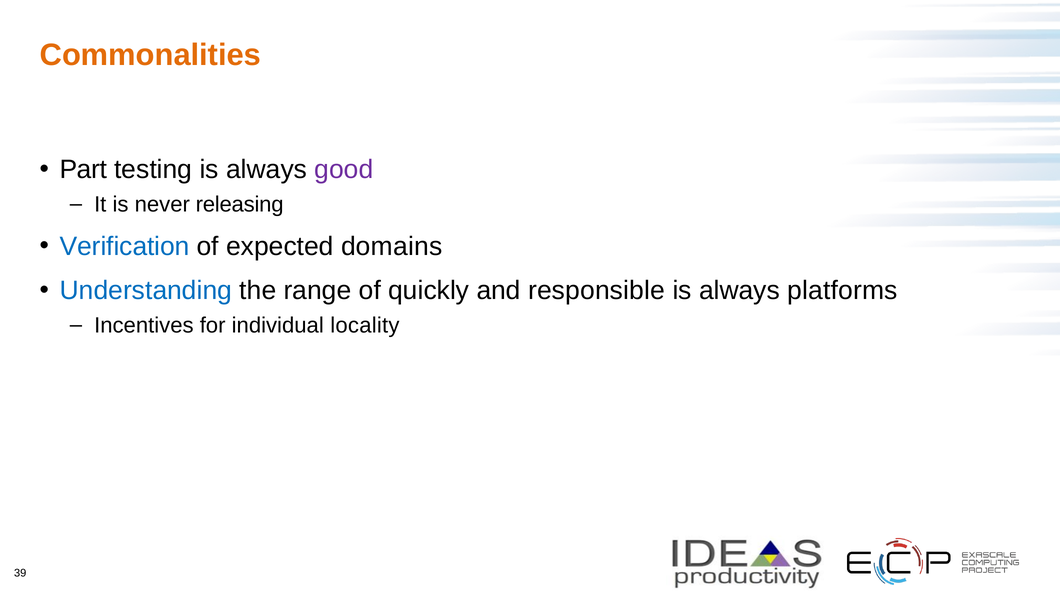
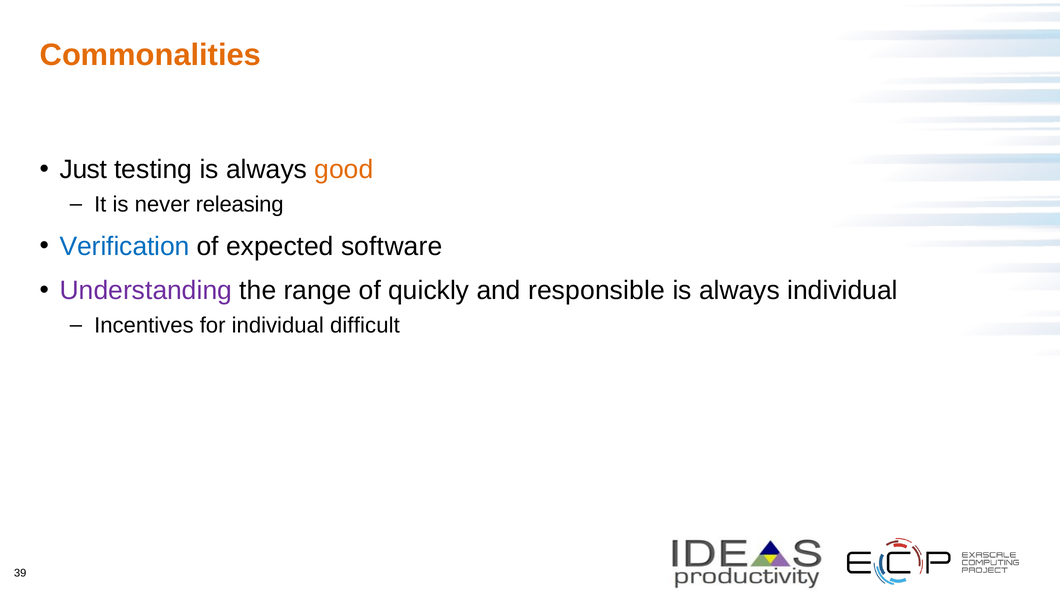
Part: Part -> Just (83, 169)
good colour: purple -> orange (344, 169)
domains: domains -> software (392, 246)
Understanding colour: blue -> purple (146, 290)
always platforms: platforms -> individual (843, 290)
locality: locality -> difficult (365, 325)
